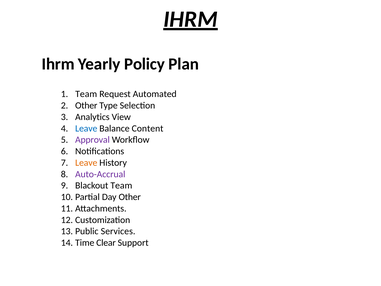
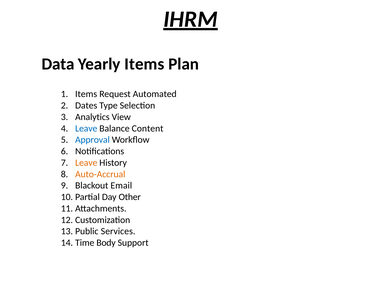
Ihrm: Ihrm -> Data (58, 64)
Yearly Policy: Policy -> Items (144, 64)
Team: Team -> Items (86, 94)
Other: Other -> Dates (86, 105)
Approval colour: purple -> blue (92, 140)
Auto-Accrual colour: purple -> orange (100, 174)
Blackout Team: Team -> Email (121, 185)
Clear: Clear -> Body (106, 243)
